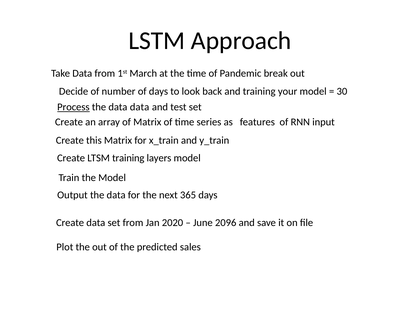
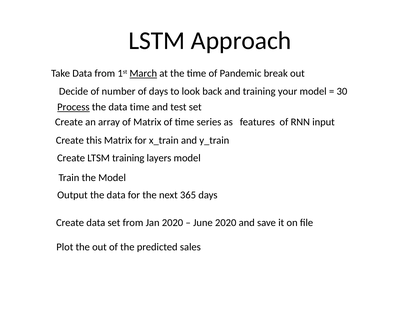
March underline: none -> present (143, 73)
data data: data -> time (140, 107)
June 2096: 2096 -> 2020 (226, 223)
